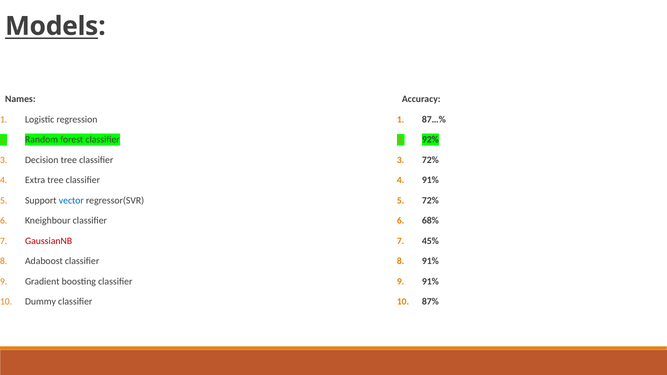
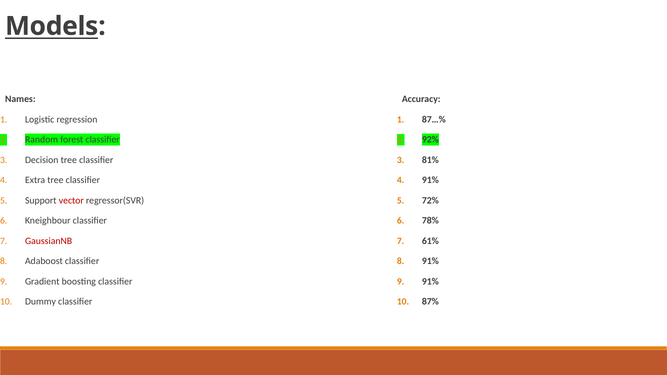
72%: 72% -> 81% (430, 160)
vector colour: blue -> red (71, 200)
68%: 68% -> 78% (430, 221)
45%: 45% -> 61% (430, 241)
